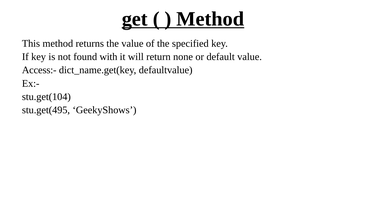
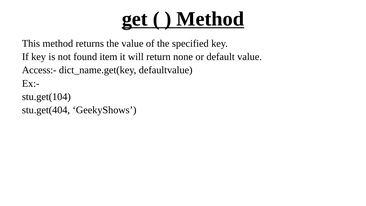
with: with -> item (108, 57)
stu.get(495: stu.get(495 -> stu.get(404 (46, 110)
